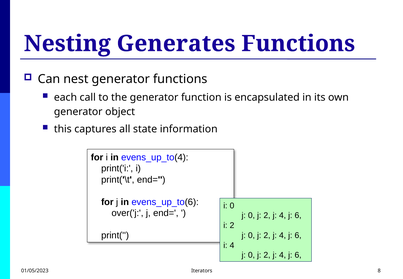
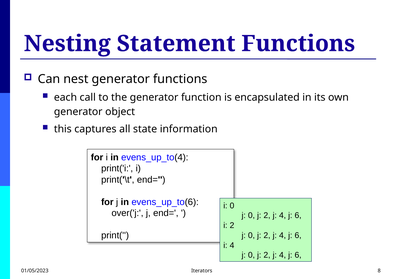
Generates: Generates -> Statement (176, 44)
